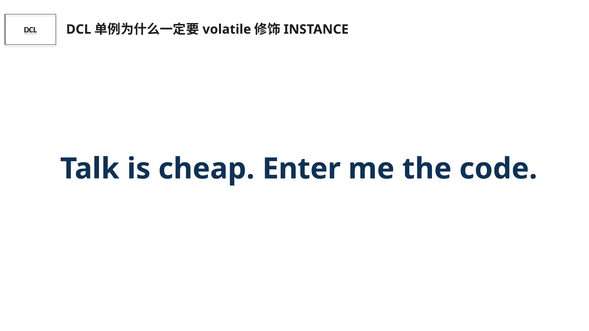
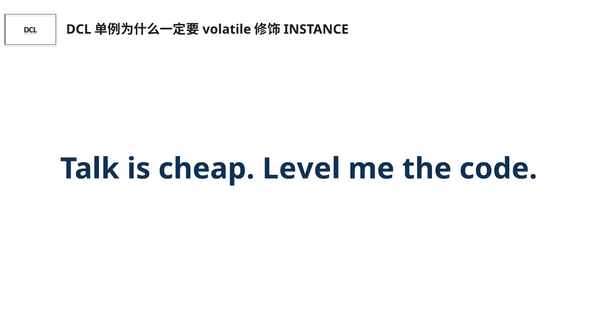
Enter: Enter -> Level (301, 169)
